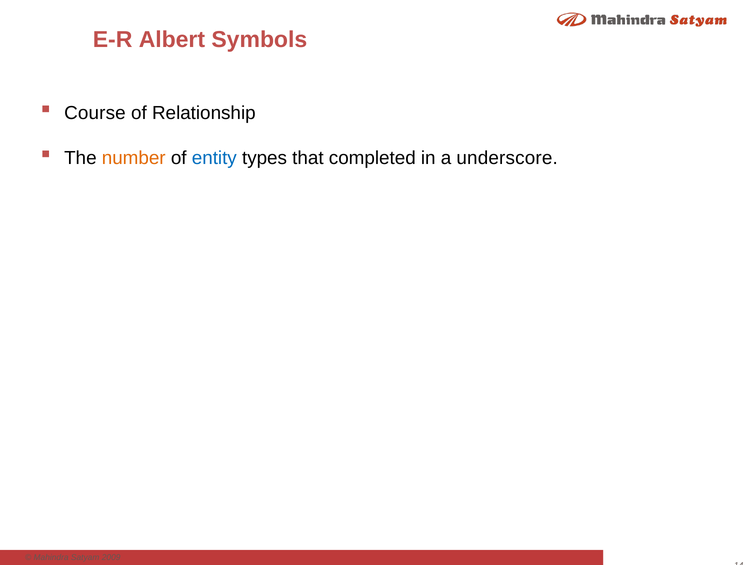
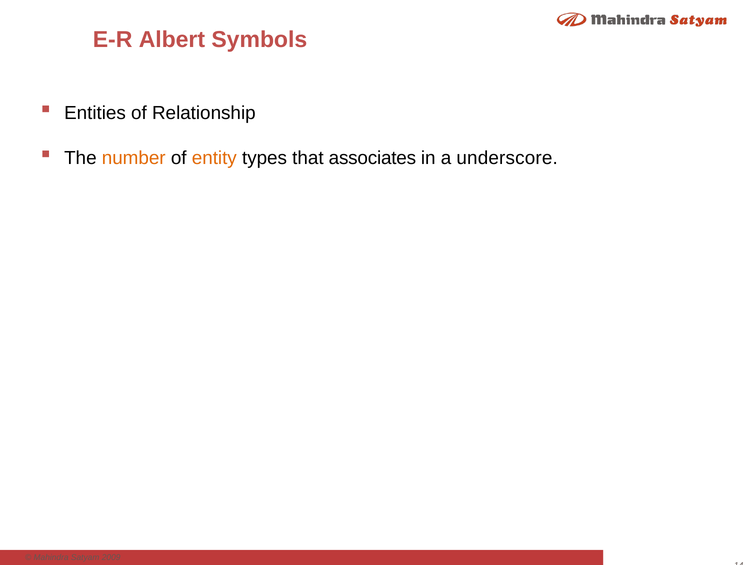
Course: Course -> Entities (95, 113)
entity colour: blue -> orange (214, 158)
completed: completed -> associates (372, 158)
